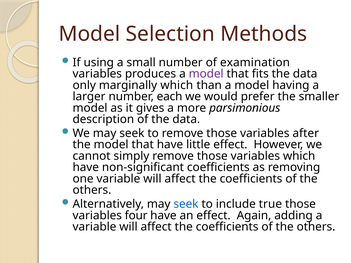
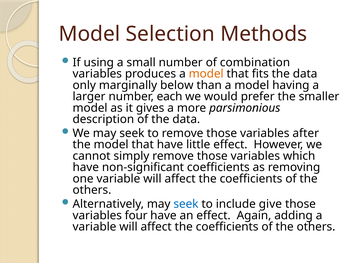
examination: examination -> combination (255, 63)
model colour: purple -> orange (206, 74)
marginally which: which -> below (177, 85)
true: true -> give (270, 204)
